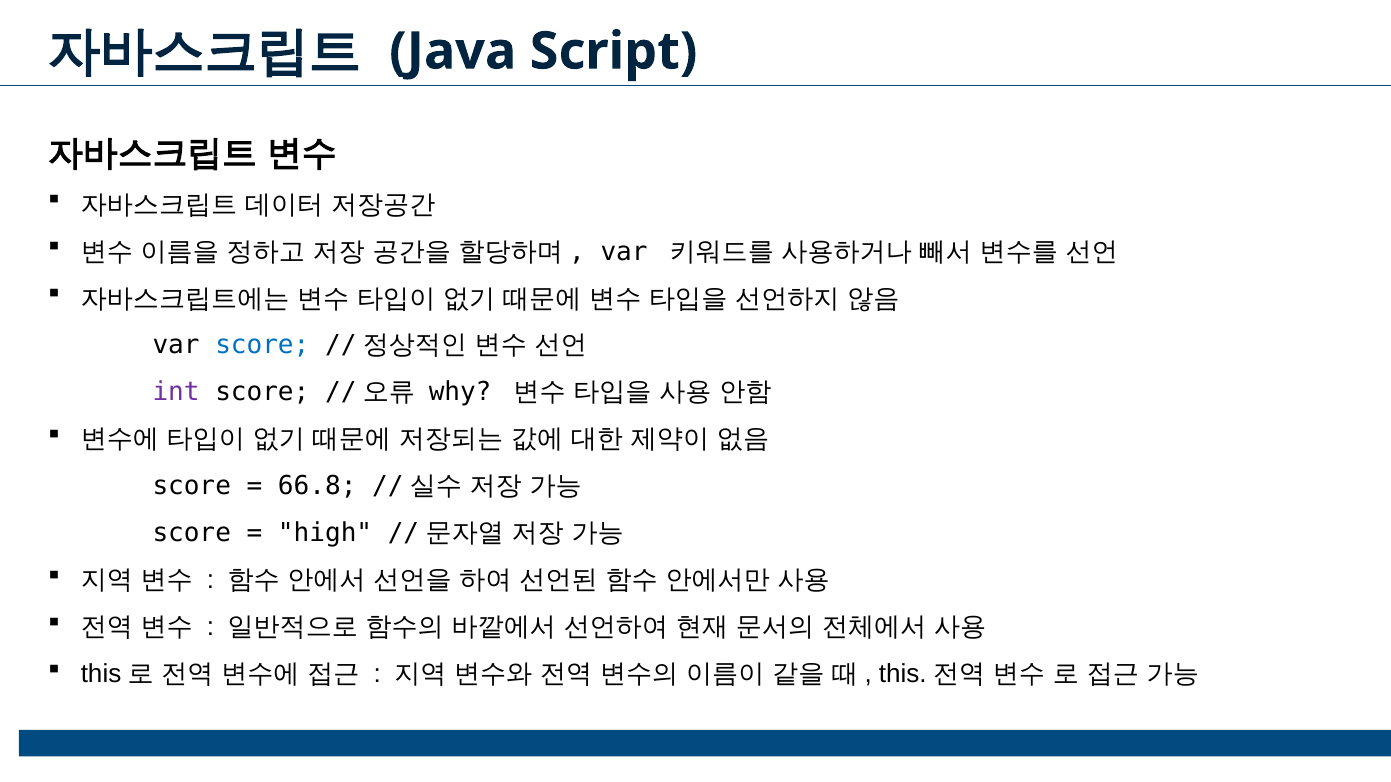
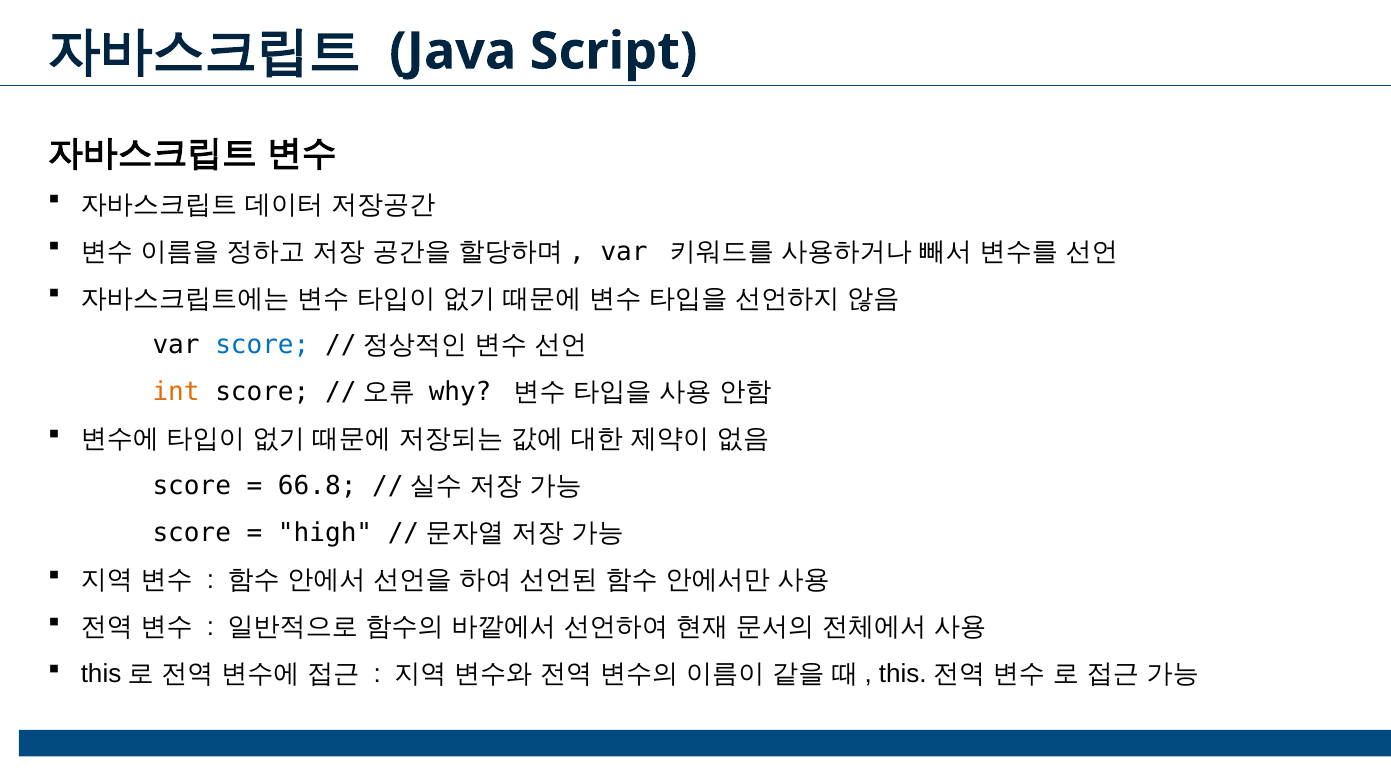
int colour: purple -> orange (176, 392)
